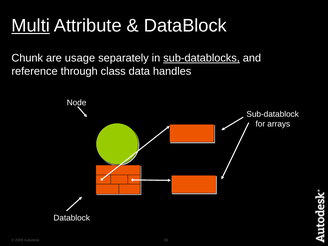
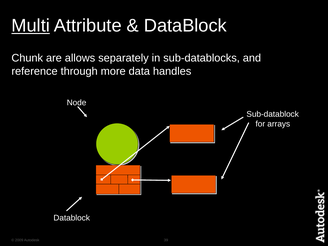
usage: usage -> allows (80, 58)
sub-datablocks underline: present -> none (202, 58)
class: class -> more (113, 71)
